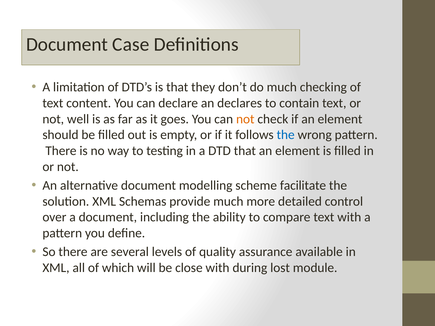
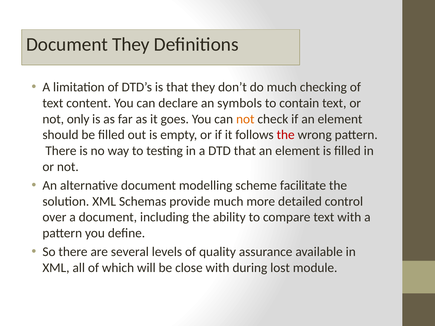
Document Case: Case -> They (131, 45)
declares: declares -> symbols (240, 103)
well: well -> only (78, 119)
the colour: blue -> red (286, 135)
